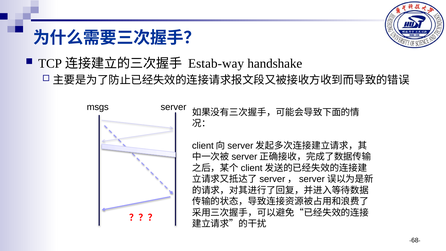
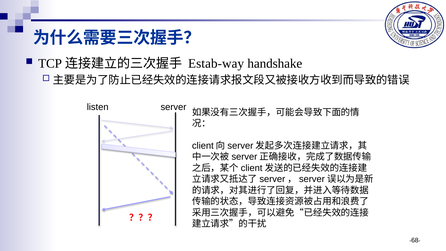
msgs: msgs -> listen (98, 107)
